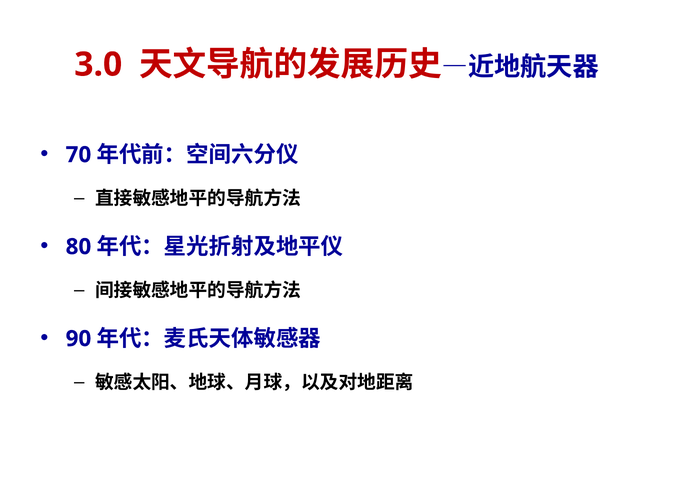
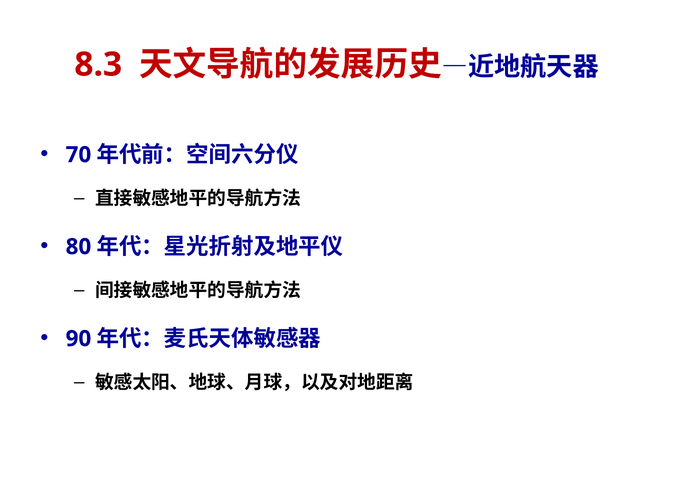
3.0: 3.0 -> 8.3 (98, 65)
